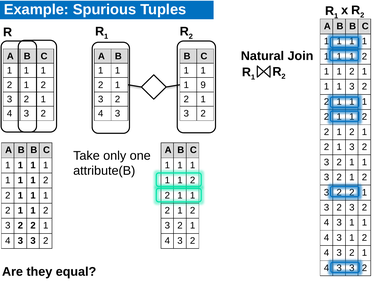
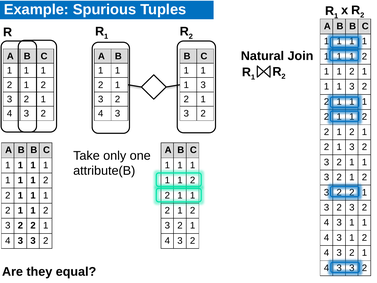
9: 9 -> 3 (203, 85)
